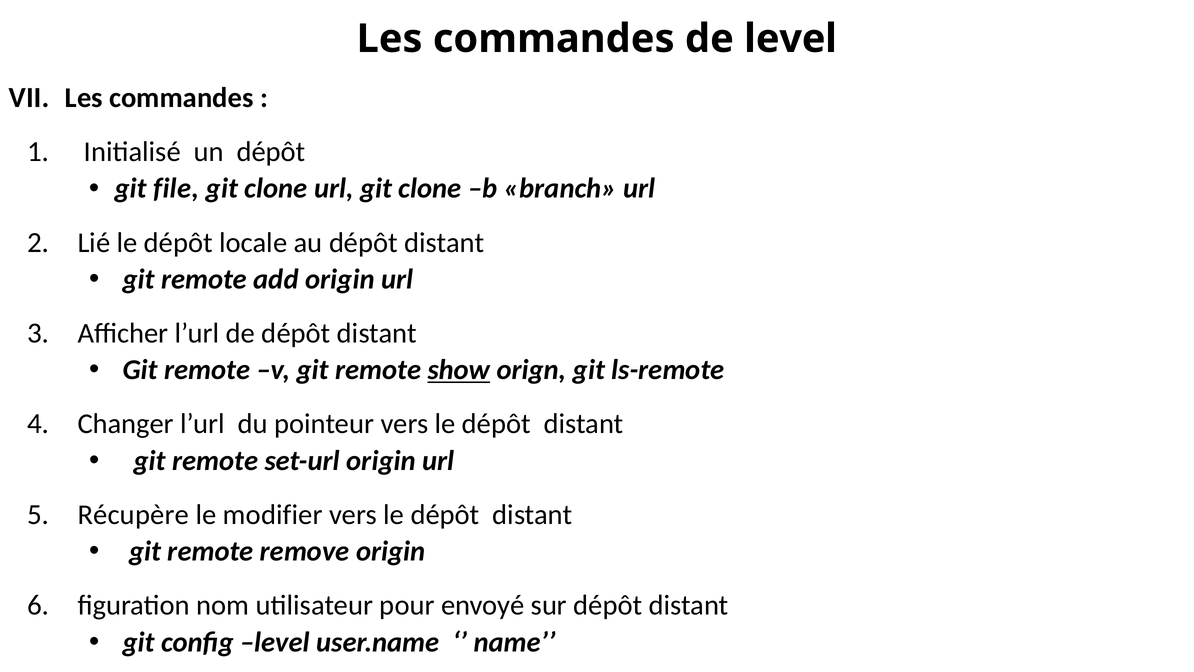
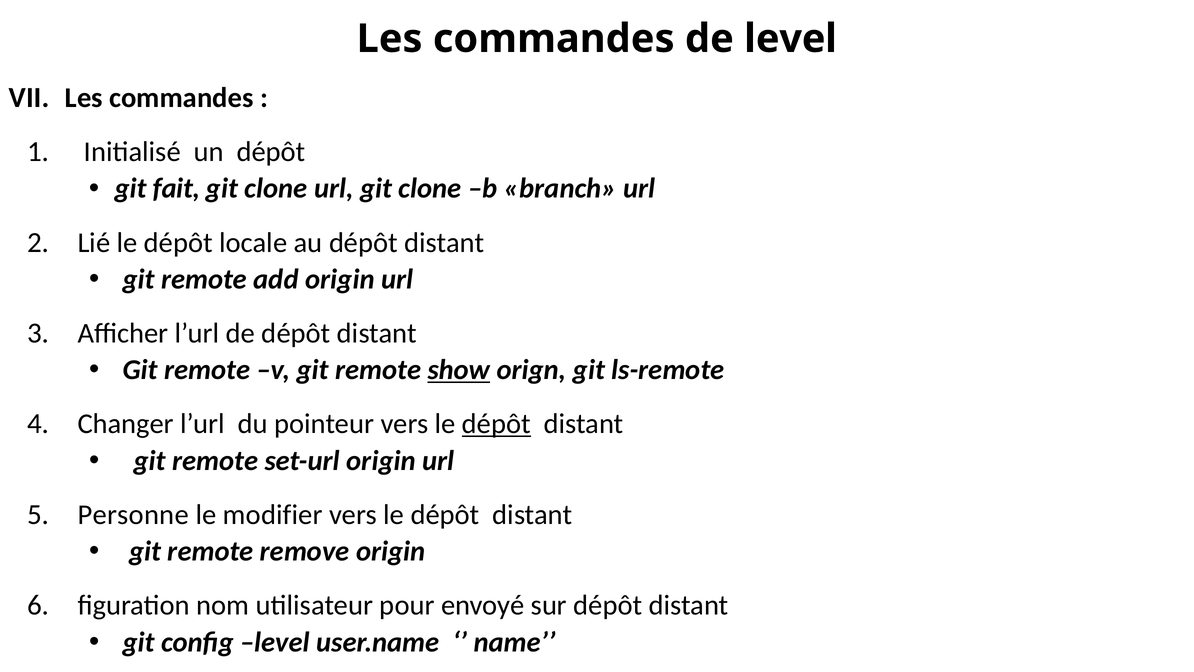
file: file -> fait (176, 188)
dépôt underline: none -> present (496, 424)
Récupère: Récupère -> Personne (133, 514)
